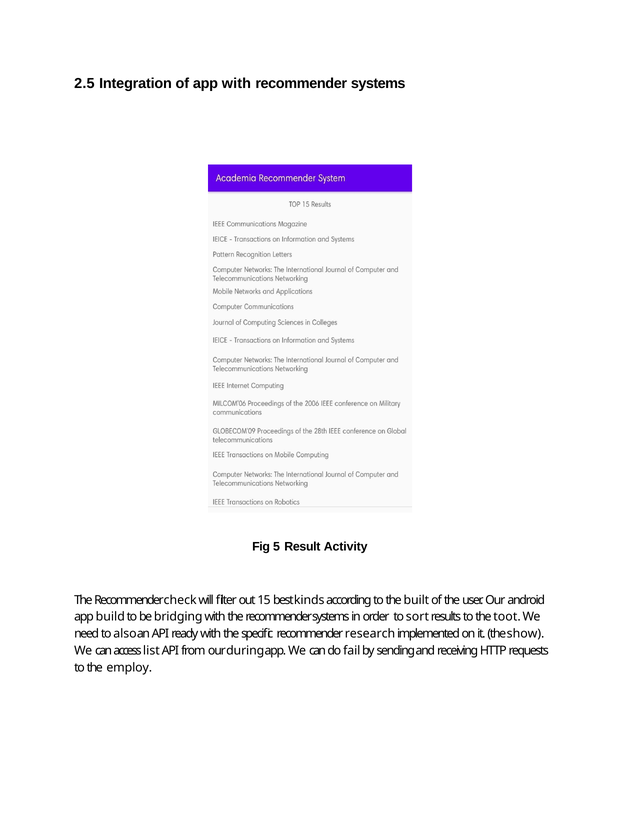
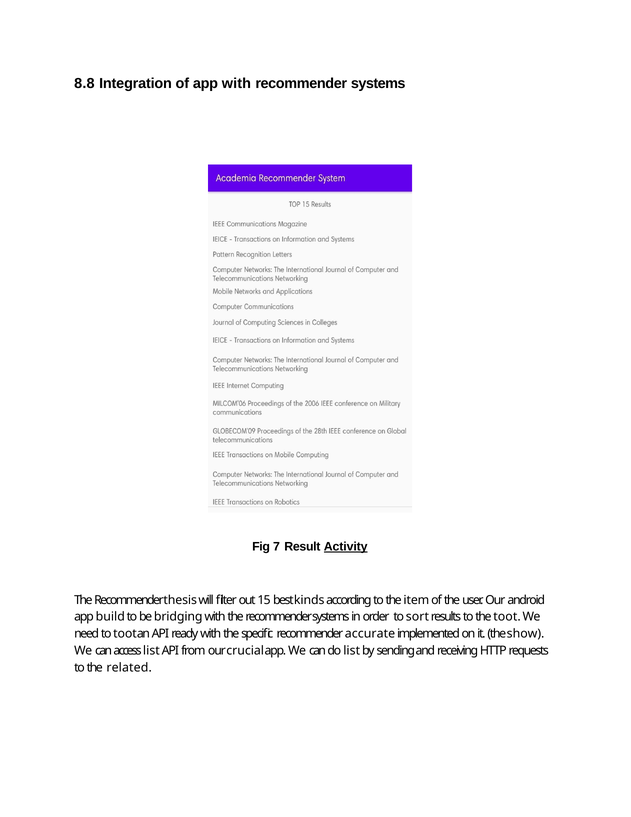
2.5: 2.5 -> 8.8 (84, 83)
5: 5 -> 7 (277, 546)
Activity underline: none -> present (346, 546)
check: check -> thesis (180, 600)
built: built -> item (416, 600)
to also: also -> toot (125, 634)
research: research -> accurate (370, 634)
during: during -> crucial (245, 650)
do fail: fail -> list (352, 650)
employ: employ -> related (129, 667)
